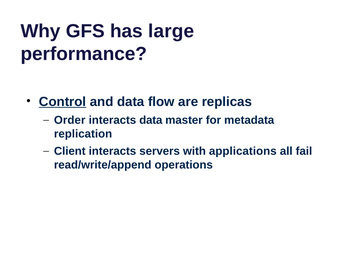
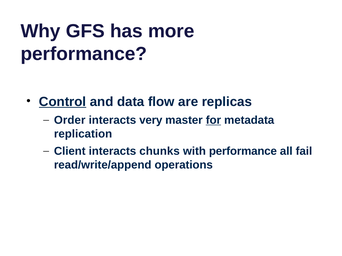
large: large -> more (171, 31)
interacts data: data -> very (151, 120)
for underline: none -> present (213, 120)
servers: servers -> chunks (160, 152)
with applications: applications -> performance (243, 152)
